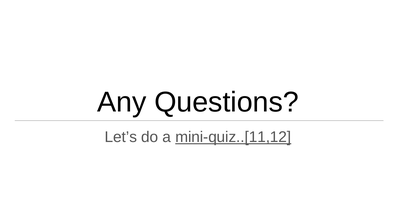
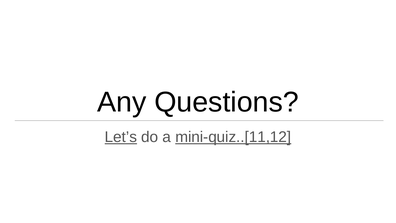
Let’s underline: none -> present (121, 137)
